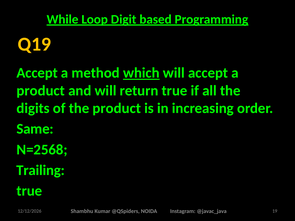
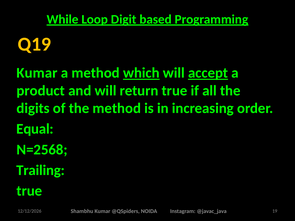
Accept: Accept -> Kumar (37, 73)
accept underline: none -> present (208, 73)
the product: product -> method (117, 108)
Same: Same -> Equal (35, 129)
